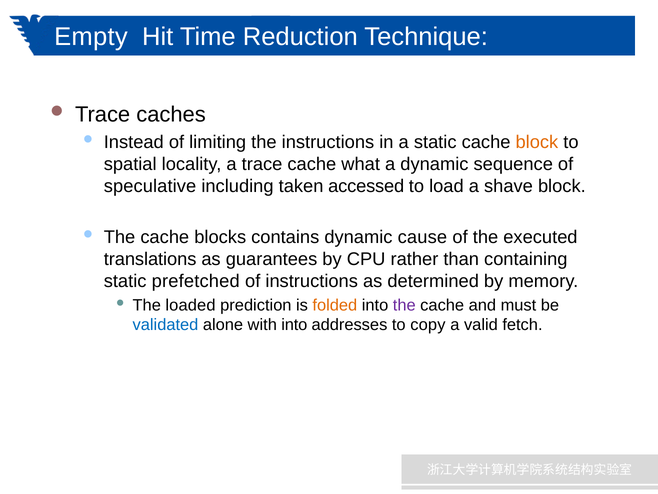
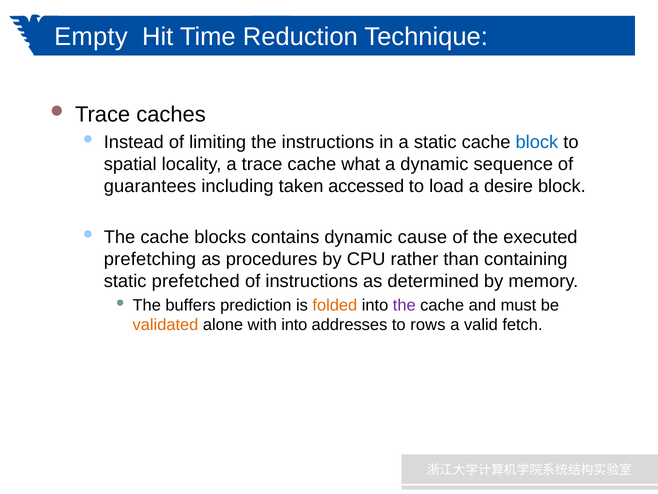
block colour: orange -> blue (537, 142)
speculative: speculative -> guarantees (150, 186)
shave: shave -> desire (509, 186)
translations: translations -> prefetching (150, 259)
guarantees: guarantees -> procedures (272, 259)
loaded: loaded -> buffers (191, 305)
validated colour: blue -> orange (165, 325)
copy: copy -> rows (428, 325)
